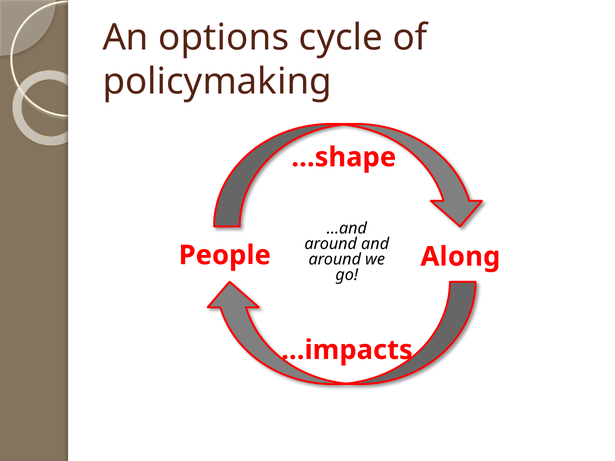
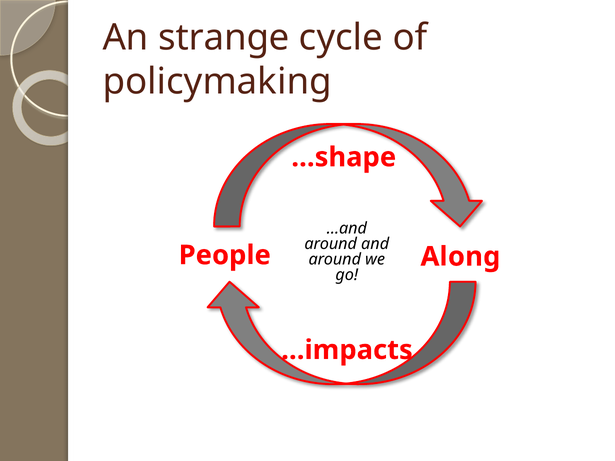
options: options -> strange (224, 37)
